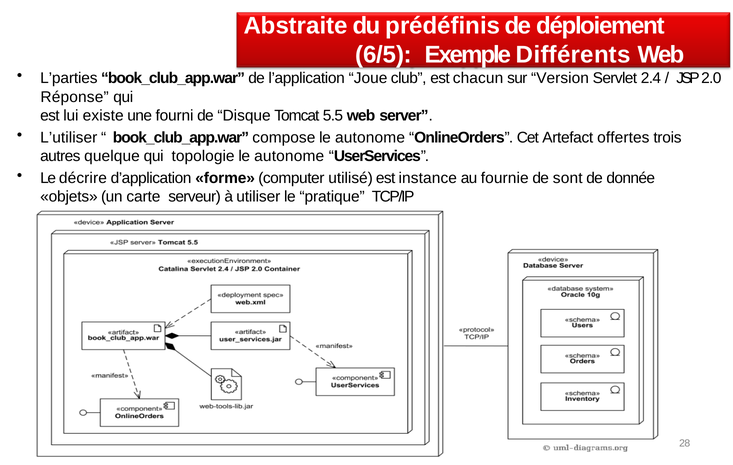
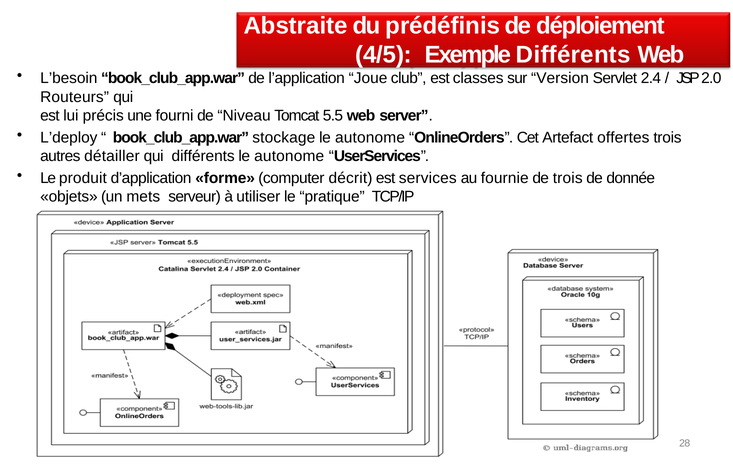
6/5: 6/5 -> 4/5 (384, 55)
L’parties: L’parties -> L’besoin (69, 78)
chacun: chacun -> classes (478, 78)
Réponse: Réponse -> Routeurs (75, 97)
existe: existe -> précis (103, 116)
Disque: Disque -> Niveau (244, 116)
L’utiliser: L’utiliser -> L’deploy (69, 138)
compose: compose -> stockage (284, 138)
quelque: quelque -> détailler (112, 156)
qui topologie: topologie -> différents (203, 156)
décrire: décrire -> produit (83, 178)
utilisé: utilisé -> décrit (351, 178)
instance: instance -> services (428, 178)
de sont: sont -> trois (568, 178)
carte: carte -> mets (143, 197)
